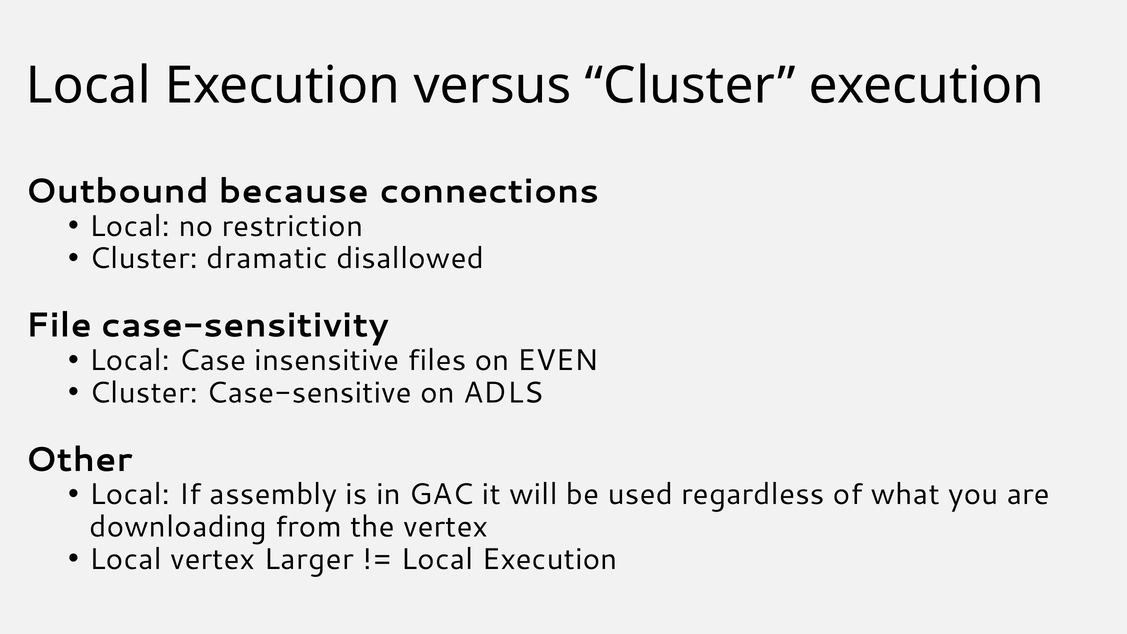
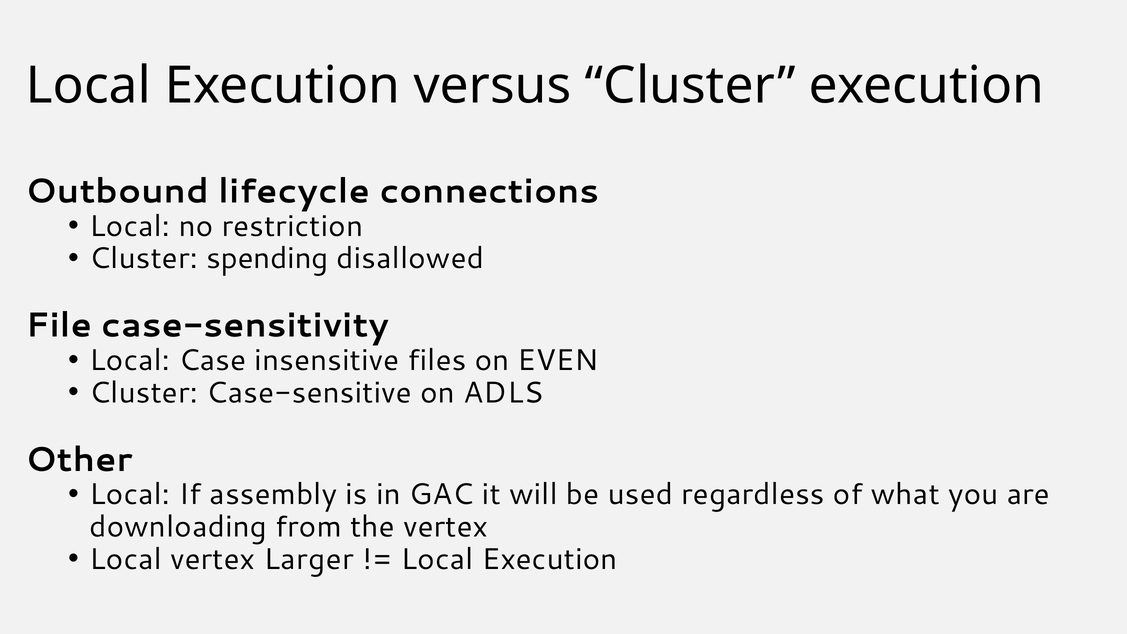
because: because -> lifecycle (294, 191)
dramatic: dramatic -> spending (267, 258)
